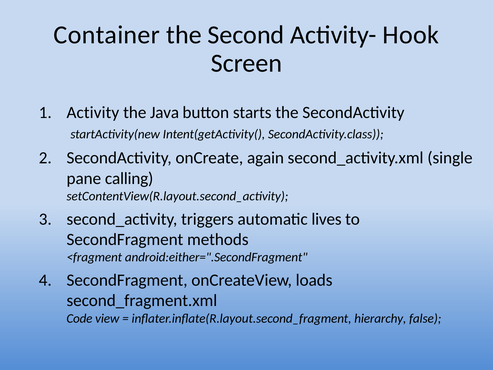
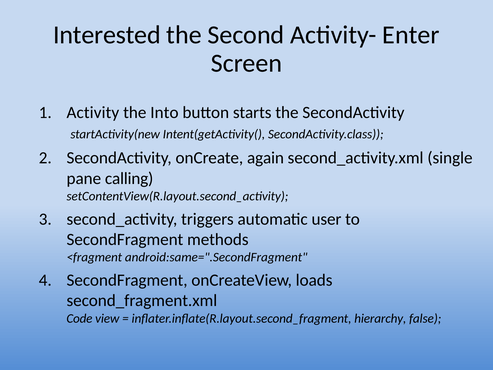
Container: Container -> Interested (107, 35)
Hook: Hook -> Enter (411, 35)
Java: Java -> Into (164, 112)
lives: lives -> user (326, 219)
android:either=".SecondFragment: android:either=".SecondFragment -> android:same=".SecondFragment (216, 257)
